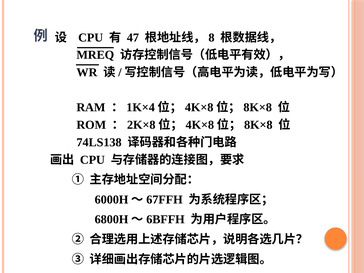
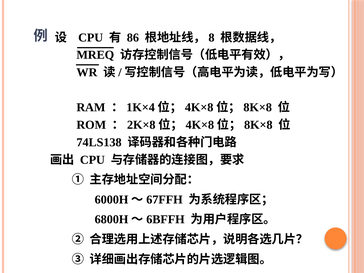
47: 47 -> 86 (133, 38)
